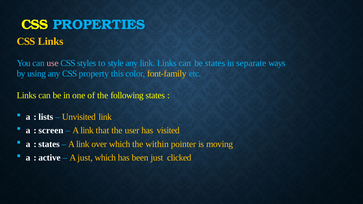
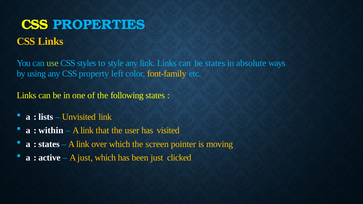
use colour: pink -> light green (53, 63)
separate: separate -> absolute (251, 63)
this: this -> left (117, 74)
screen: screen -> within (51, 131)
within: within -> screen (157, 144)
